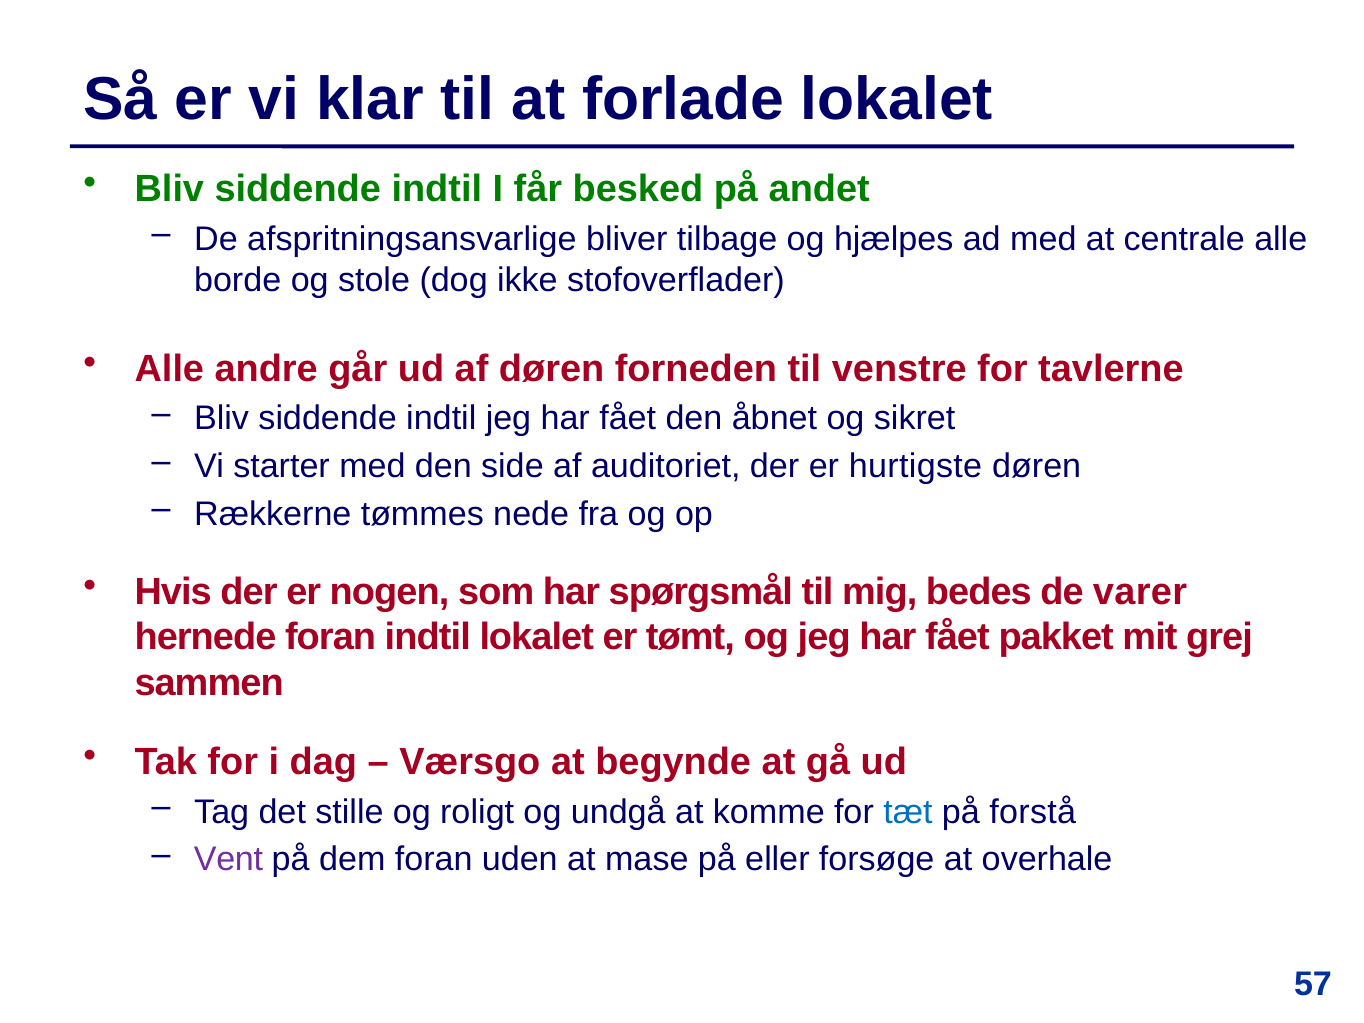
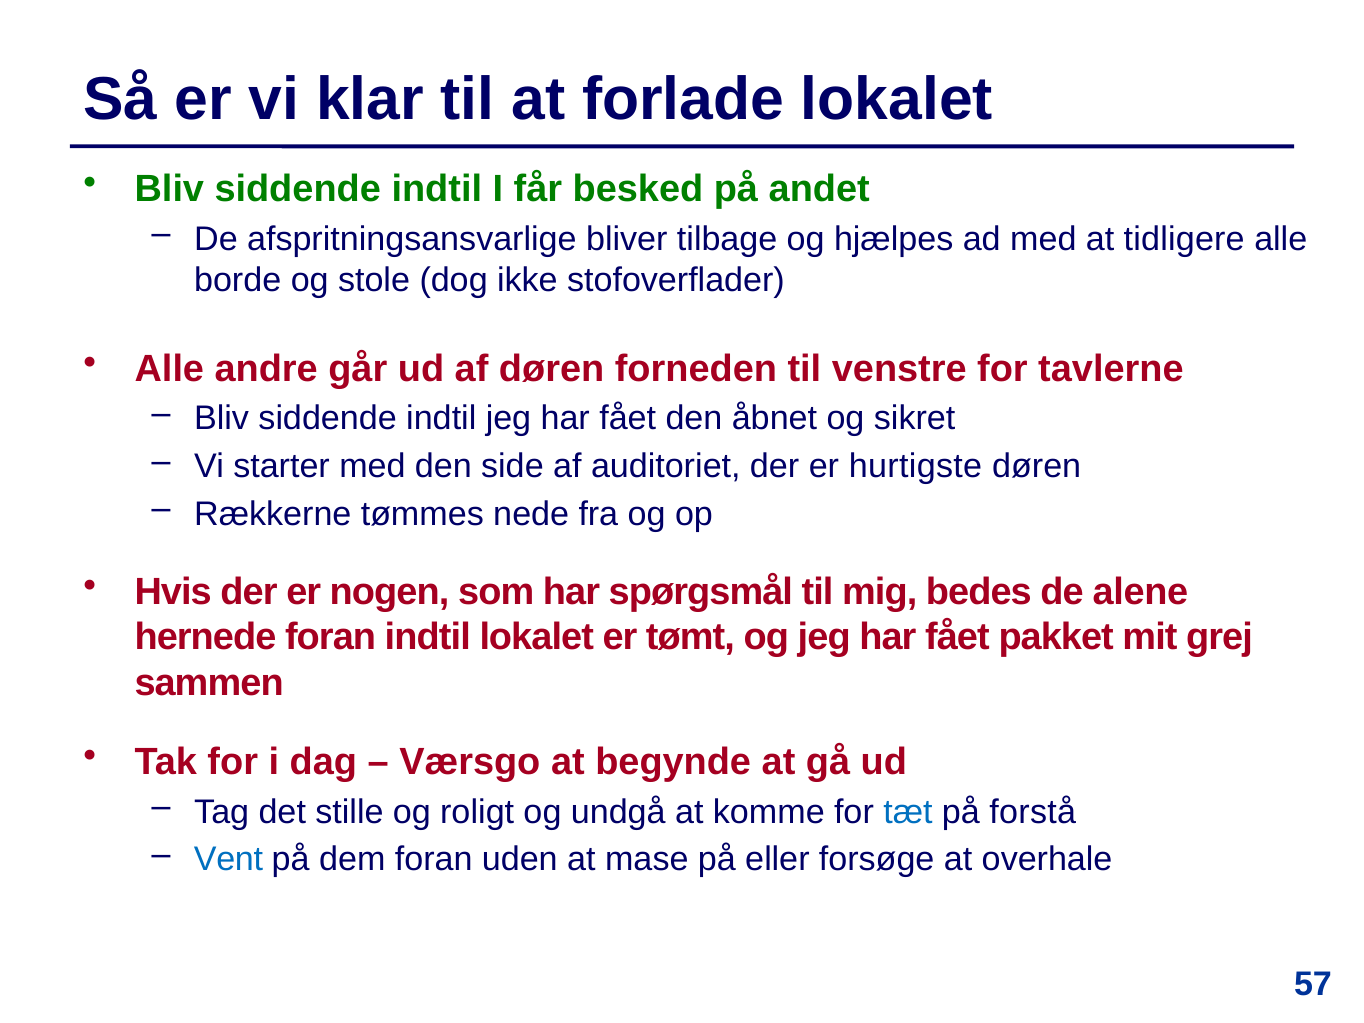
centrale: centrale -> tidligere (1184, 239)
varer: varer -> alene (1140, 592)
Vent colour: purple -> blue (228, 860)
